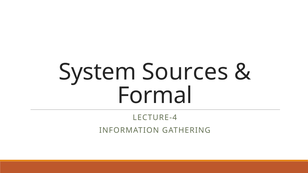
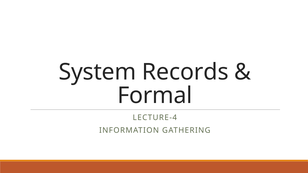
Sources: Sources -> Records (185, 72)
